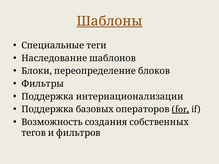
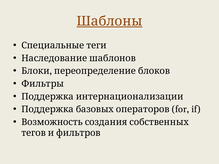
for underline: present -> none (181, 109)
